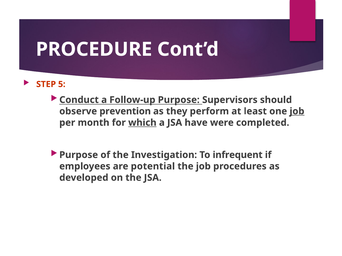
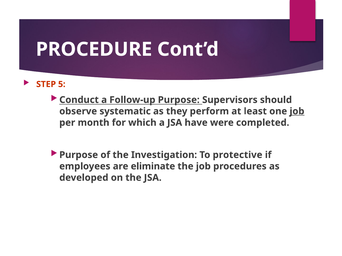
prevention: prevention -> systematic (125, 111)
which underline: present -> none (142, 123)
infrequent: infrequent -> protective (238, 155)
potential: potential -> eliminate (153, 167)
